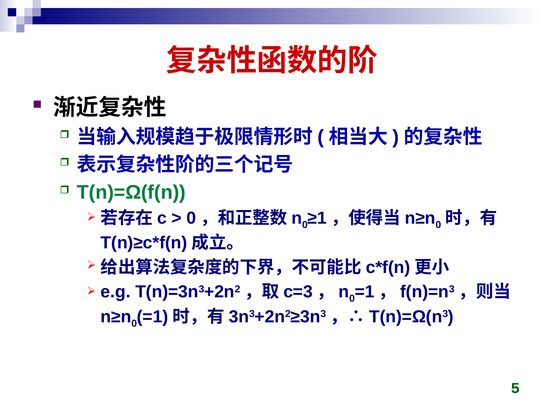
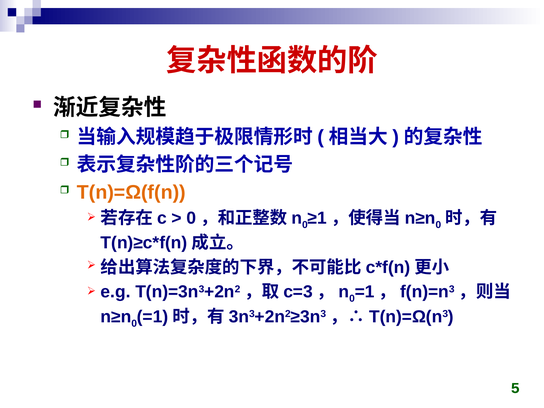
T(n)=Ω(f(n colour: green -> orange (131, 192)
